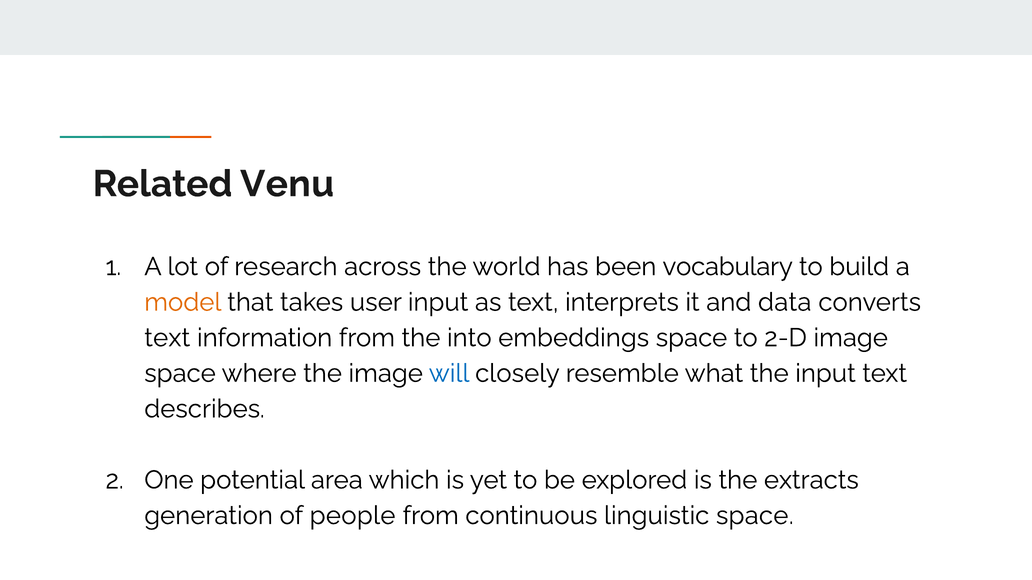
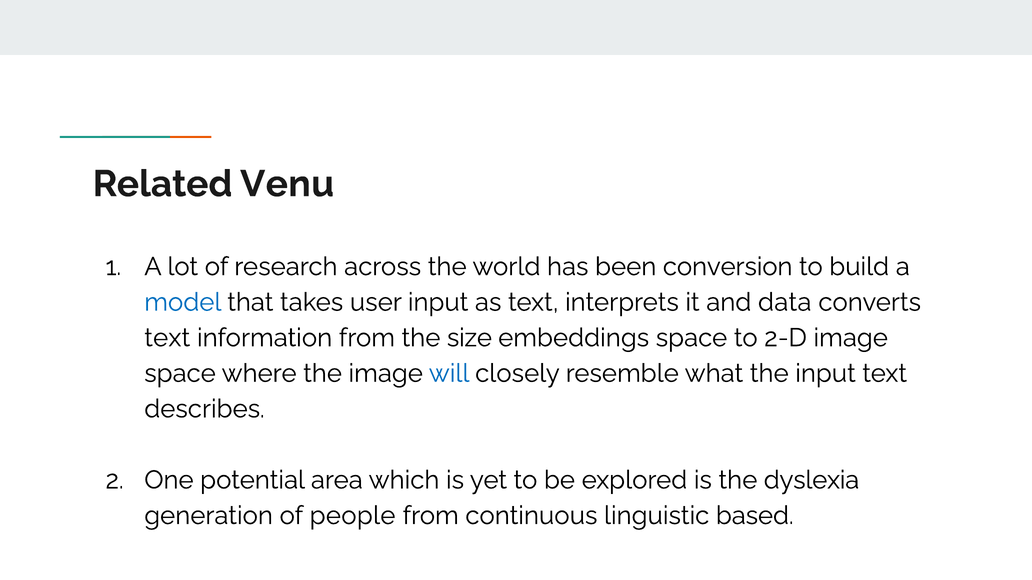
vocabulary: vocabulary -> conversion (728, 267)
model colour: orange -> blue (183, 302)
into: into -> size (469, 338)
extracts: extracts -> dyslexia (811, 480)
linguistic space: space -> based (755, 516)
